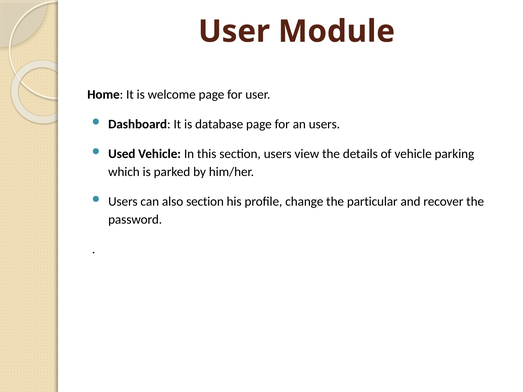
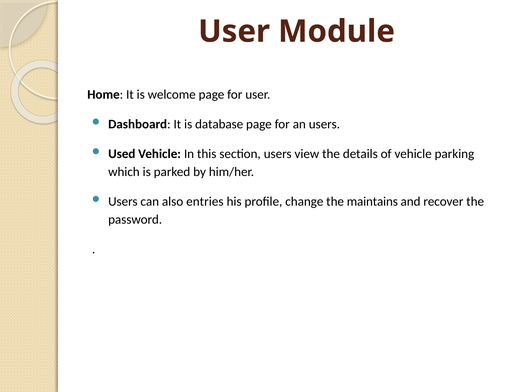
also section: section -> entries (205, 202)
particular: particular -> maintains (372, 202)
